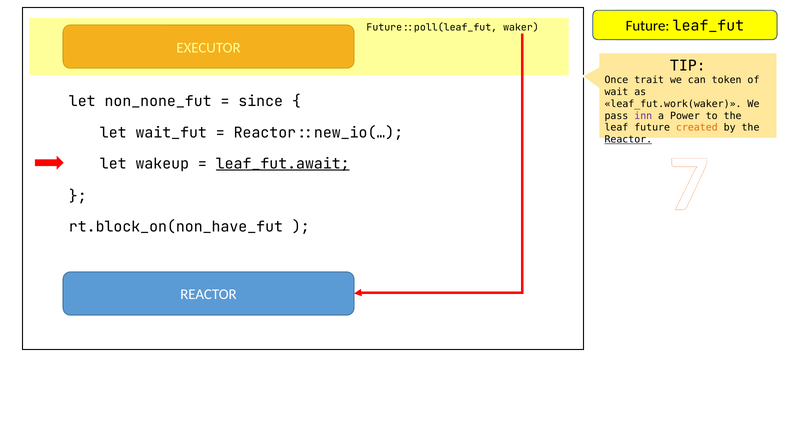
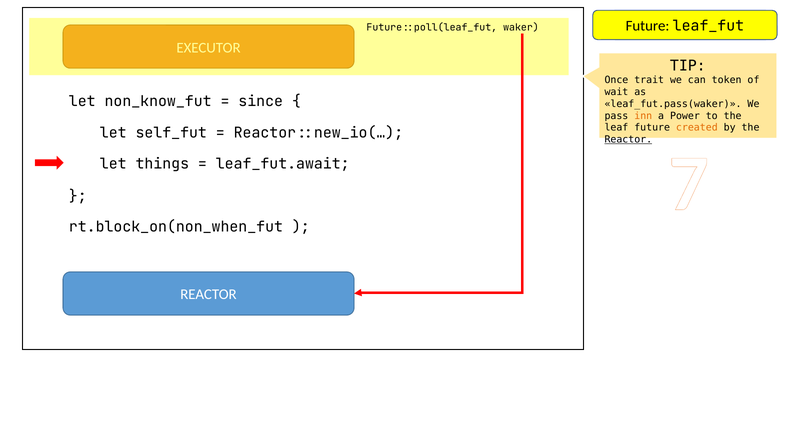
non_none_fut: non_none_fut -> non_know_fut (158, 101)
leaf_fut.work(waker: leaf_fut.work(waker -> leaf_fut.pass(waker (673, 104)
inn colour: purple -> orange (643, 116)
wait_fut: wait_fut -> self_fut (171, 133)
wakeup: wakeup -> things (162, 164)
leaf_fut.await underline: present -> none (283, 164)
rt.block_on(non_have_fut: rt.block_on(non_have_fut -> rt.block_on(non_when_fut (176, 227)
